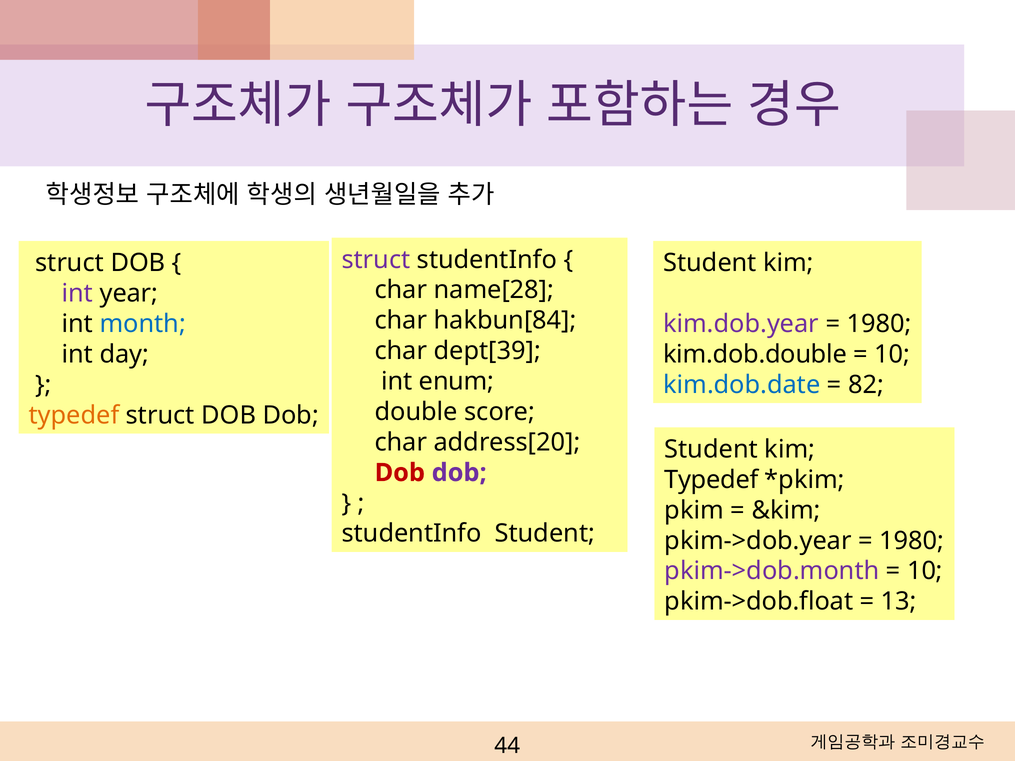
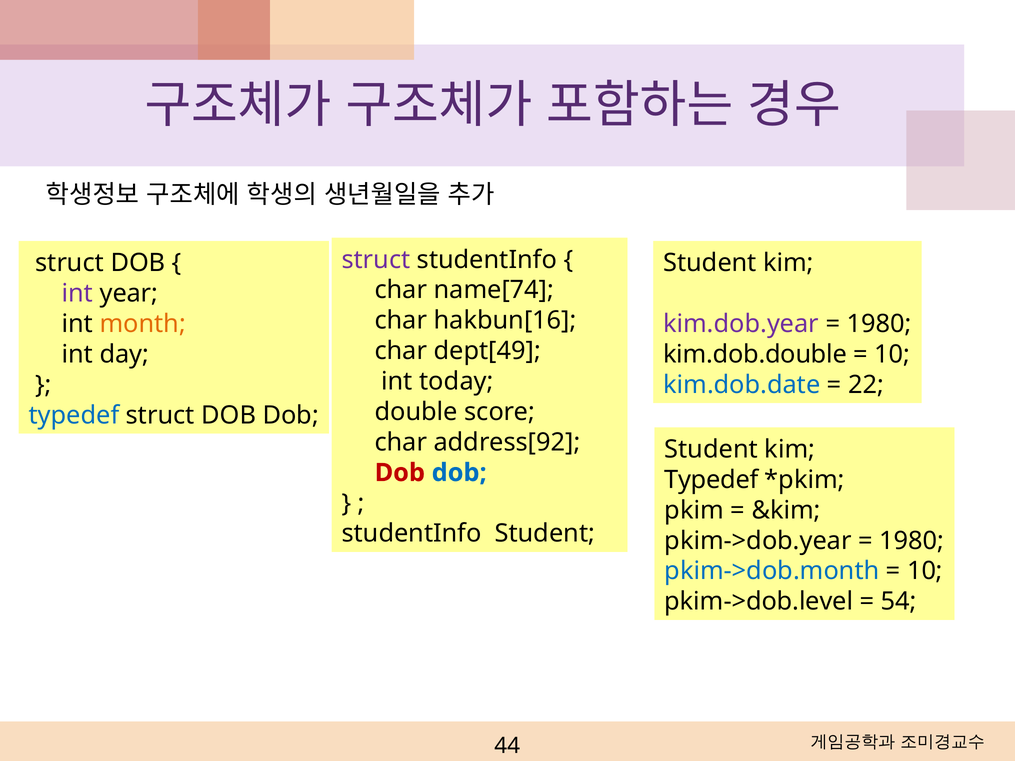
name[28: name[28 -> name[74 (494, 290)
hakbun[84: hakbun[84 -> hakbun[16 (505, 321)
month colour: blue -> orange (143, 324)
dept[39: dept[39 -> dept[49 (487, 351)
enum: enum -> today (456, 382)
82: 82 -> 22 (866, 385)
typedef colour: orange -> blue (74, 415)
address[20: address[20 -> address[92 (507, 442)
dob colour: purple -> blue (459, 473)
pkim->dob.month colour: purple -> blue (772, 571)
pkim->dob.float: pkim->dob.float -> pkim->dob.level (759, 602)
13: 13 -> 54 (899, 602)
